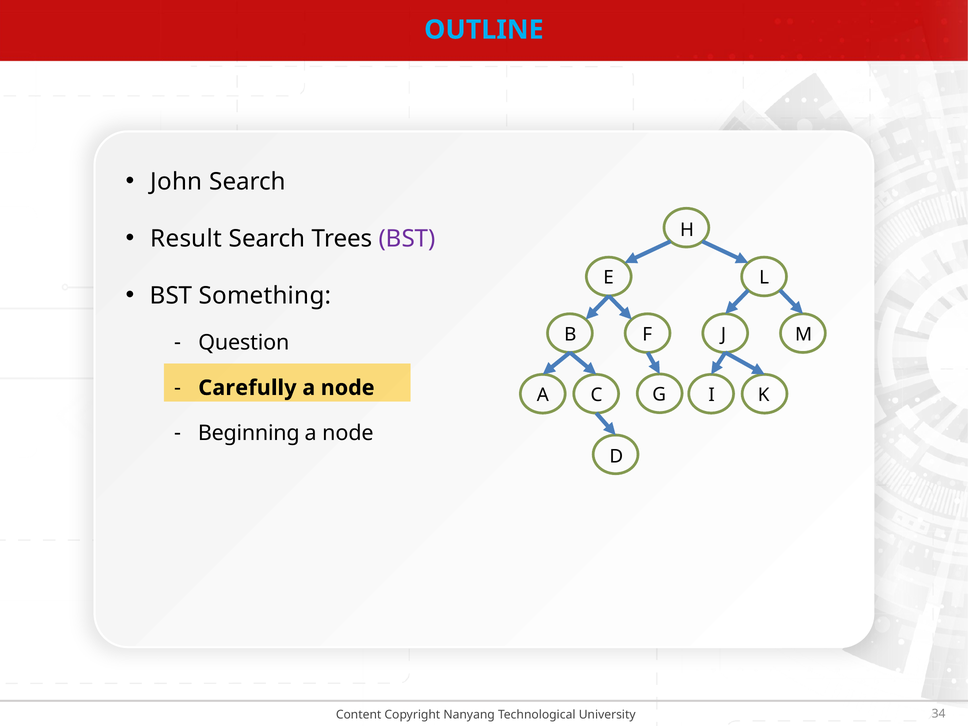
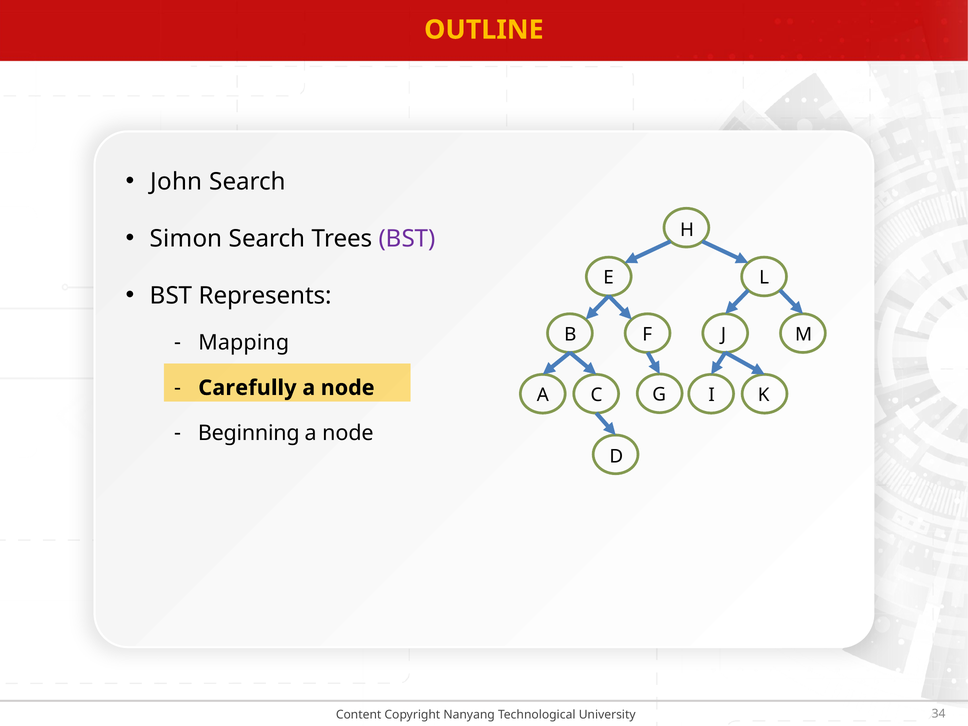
OUTLINE colour: light blue -> yellow (484, 30)
Result: Result -> Simon (186, 239)
Something: Something -> Represents (265, 296)
Question: Question -> Mapping (244, 342)
